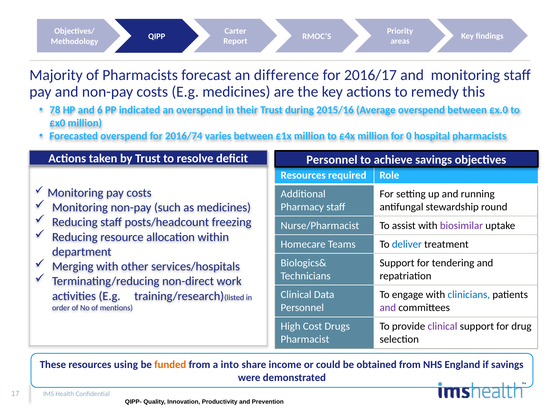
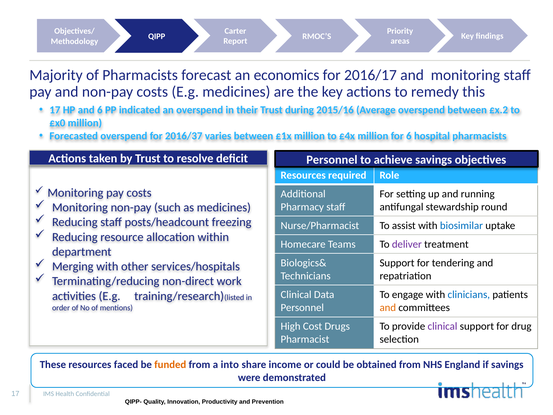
difference: difference -> economics (287, 75)
78: 78 -> 17 (55, 110)
£x.0: £x.0 -> £x.2 (499, 110)
2016/74: 2016/74 -> 2016/37 (184, 136)
for 0: 0 -> 6 (409, 136)
biosimilar colour: purple -> blue (461, 225)
deliver colour: blue -> purple (407, 244)
and colour: purple -> orange (388, 308)
using: using -> faced (126, 364)
